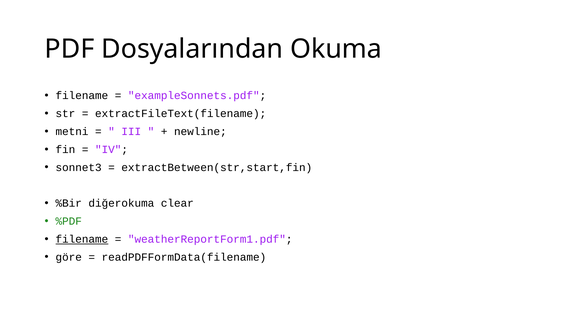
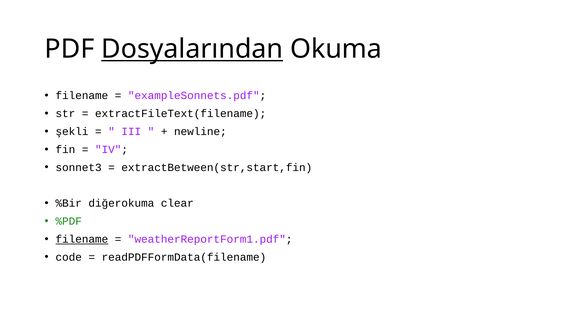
Dosyalarından underline: none -> present (192, 49)
metni: metni -> şekli (72, 132)
göre: göre -> code (69, 257)
